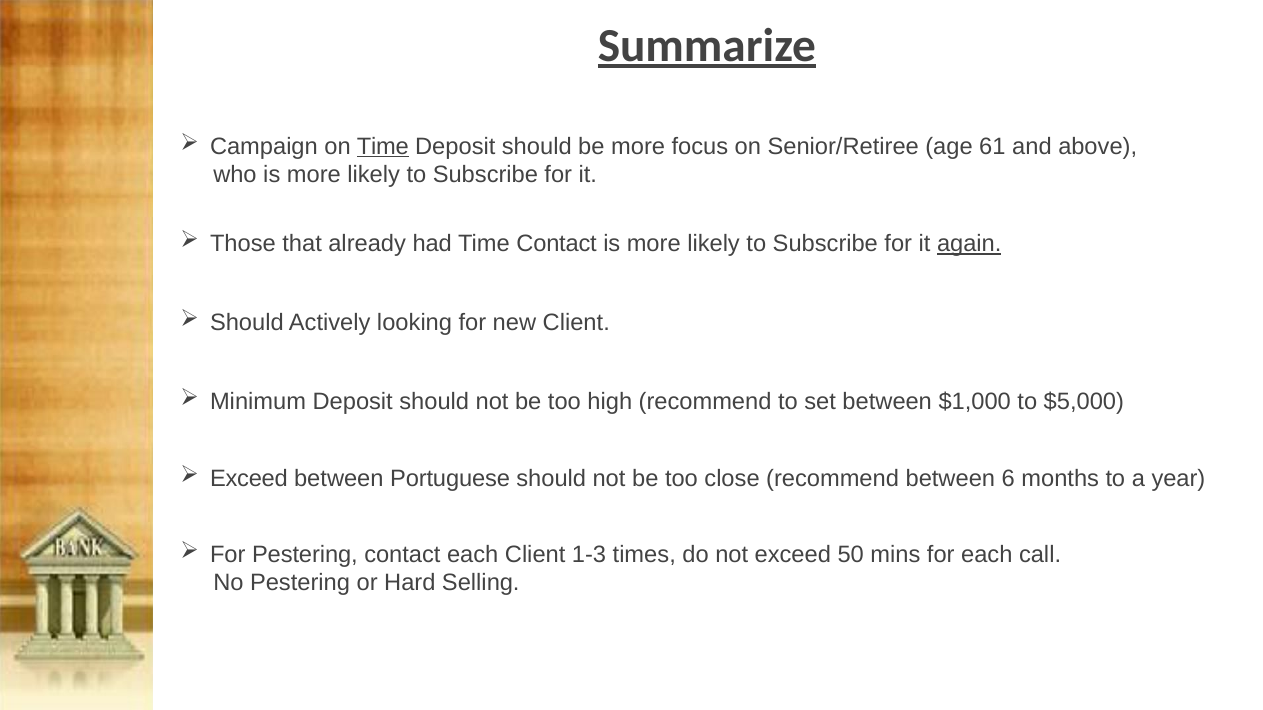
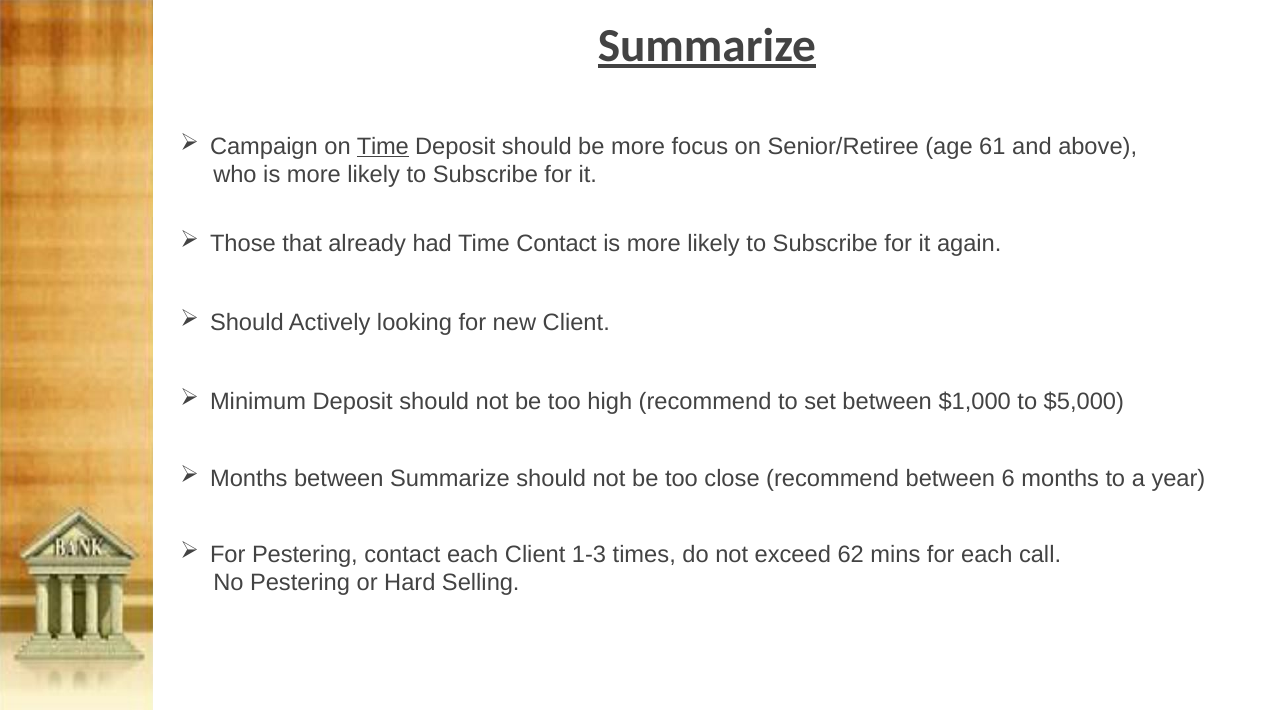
again underline: present -> none (969, 244)
Exceed: Exceed -> Months (249, 479)
between Portuguese: Portuguese -> Summarize (450, 479)
50: 50 -> 62 (851, 555)
